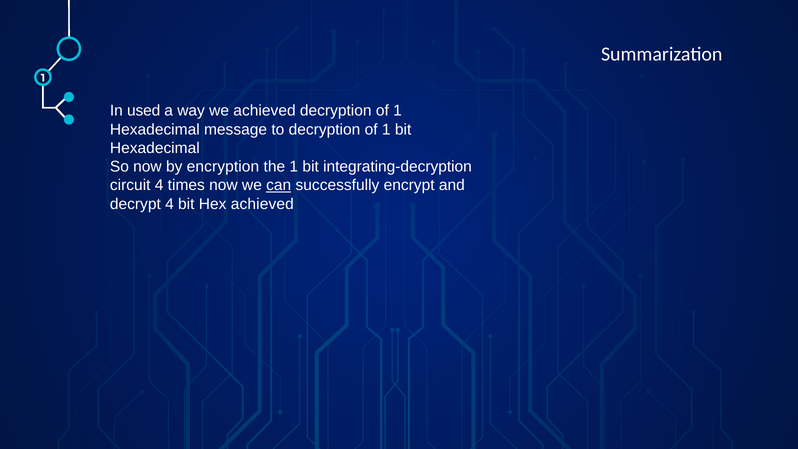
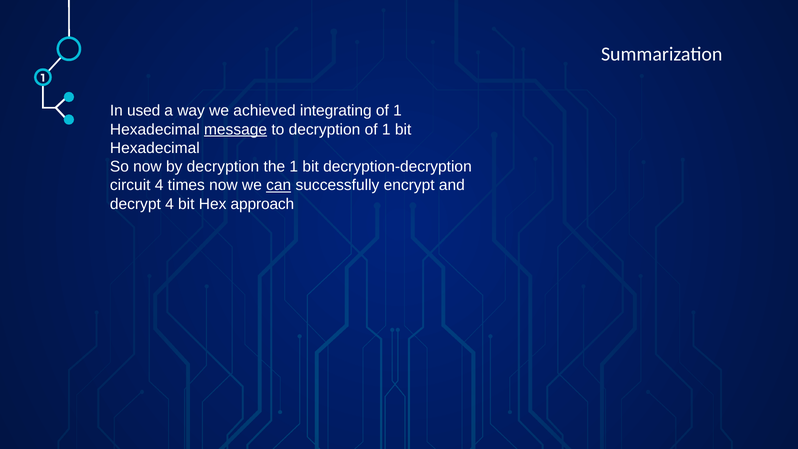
achieved decryption: decryption -> integrating (336, 111)
message underline: none -> present (236, 129)
by encryption: encryption -> decryption (223, 167)
integrating-decryption: integrating-decryption -> decryption-decryption (397, 167)
Hex achieved: achieved -> approach (262, 204)
